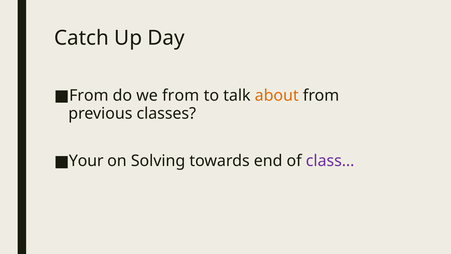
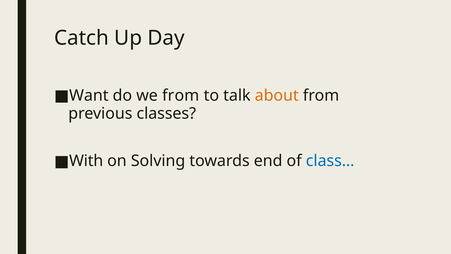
From: From -> Want (89, 95)
Your: Your -> With (86, 161)
class… colour: purple -> blue (330, 161)
